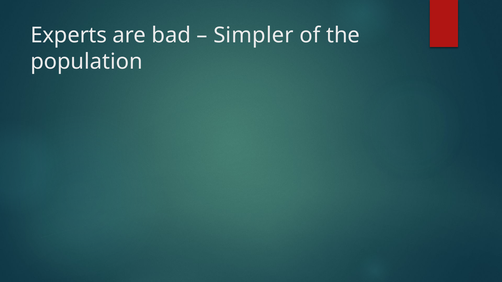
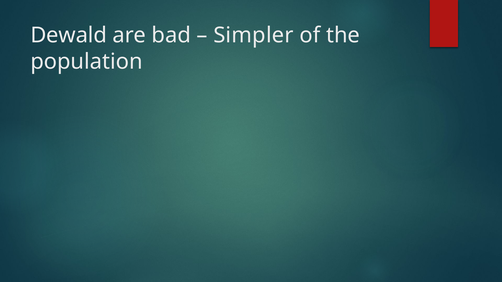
Experts: Experts -> Dewald (69, 35)
